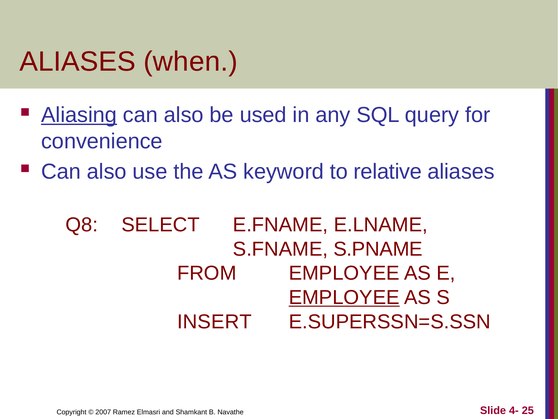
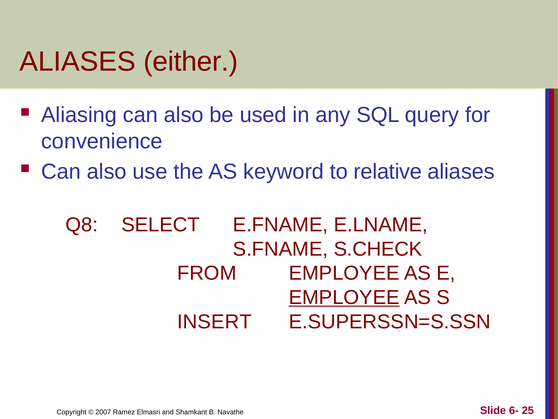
when: when -> either (191, 61)
Aliasing underline: present -> none (79, 115)
S.PNAME: S.PNAME -> S.CHECK (378, 249)
4-: 4- -> 6- (514, 410)
